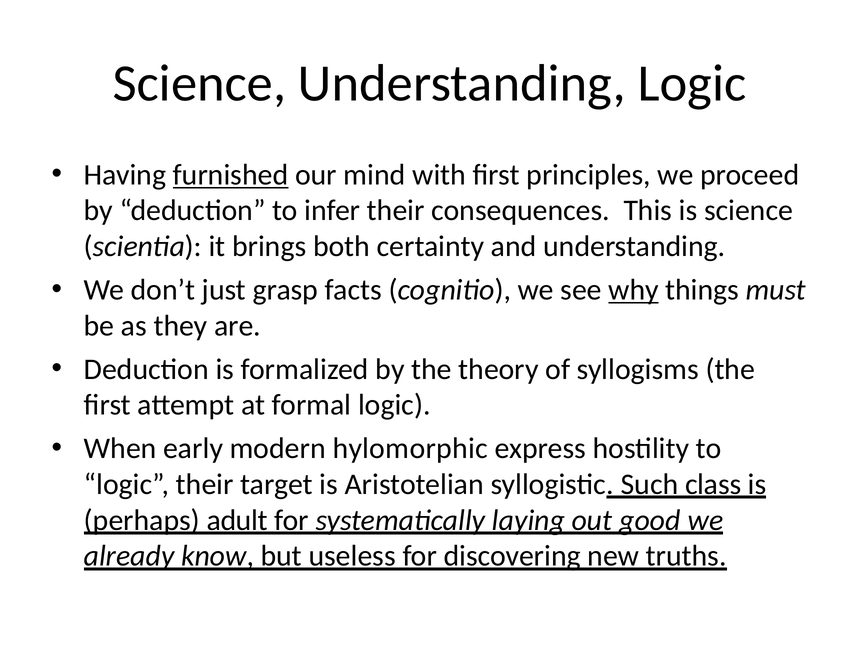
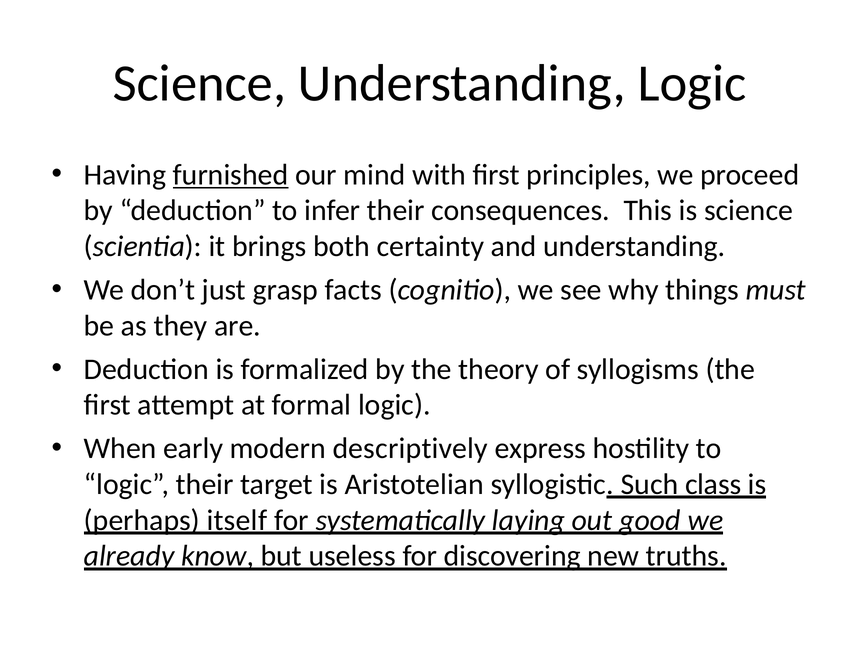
why underline: present -> none (634, 290)
hylomorphic: hylomorphic -> descriptively (410, 449)
adult: adult -> itself (237, 520)
